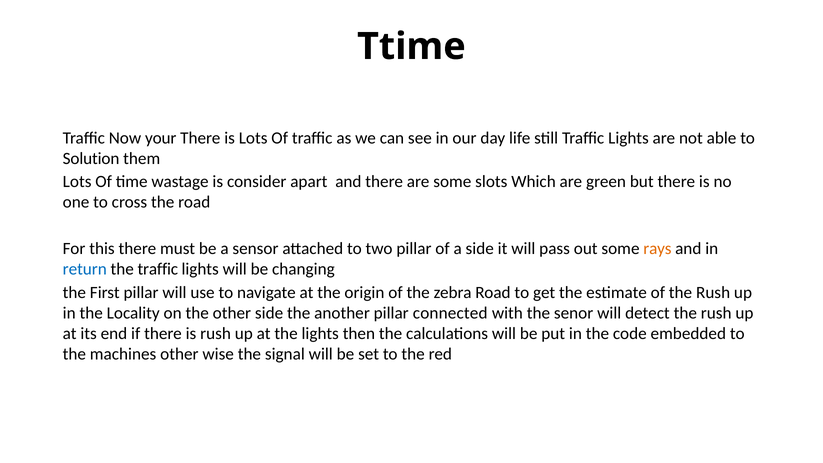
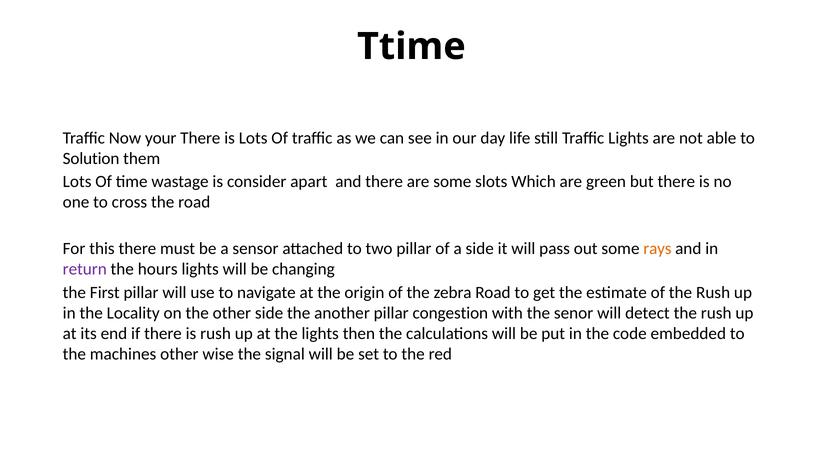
return colour: blue -> purple (85, 269)
the traffic: traffic -> hours (158, 269)
connected: connected -> congestion (450, 313)
